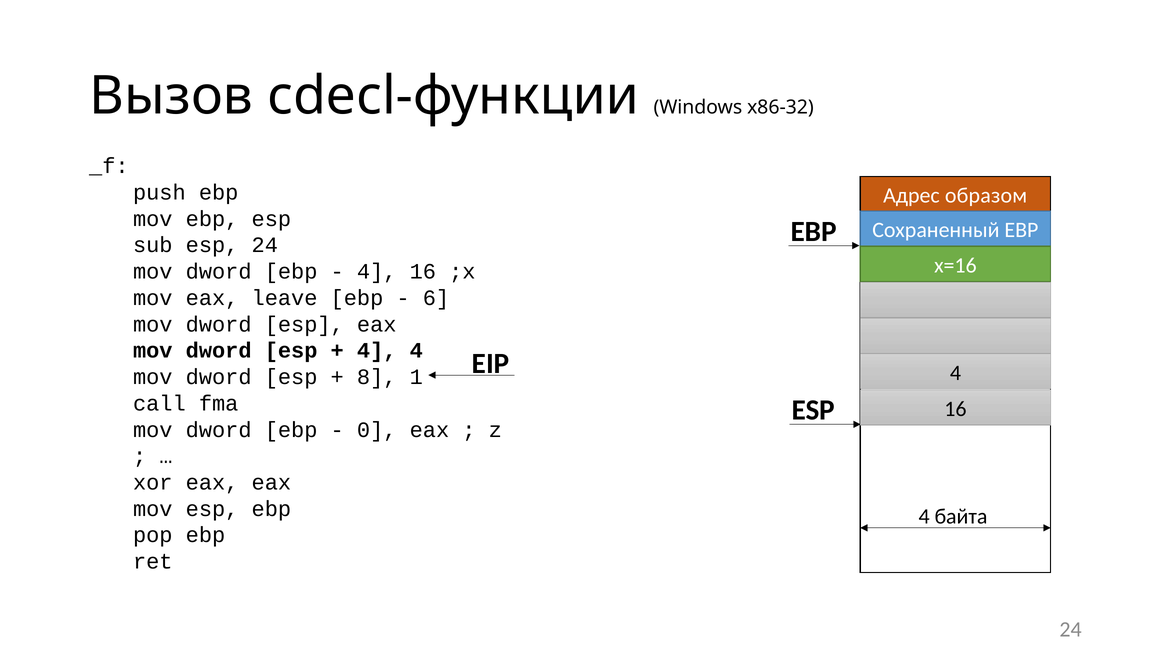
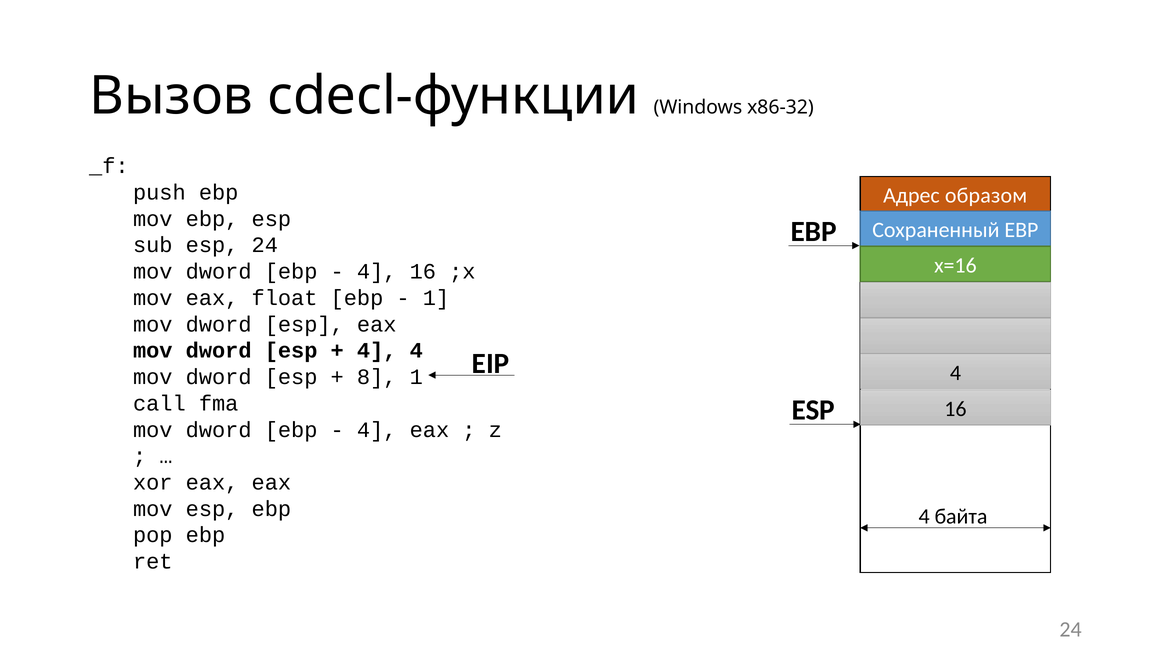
leave: leave -> float (285, 298)
6: 6 -> 1 (436, 298)
0: 0 -> 4 (377, 430)
